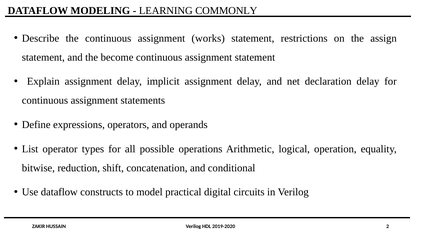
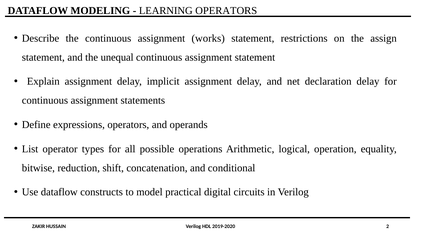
LEARNING COMMONLY: COMMONLY -> OPERATORS (226, 11)
become: become -> unequal (117, 57)
